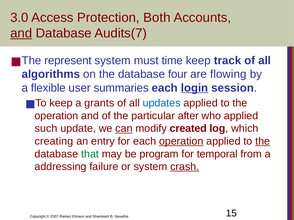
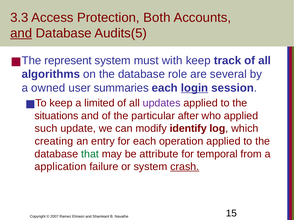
3.0: 3.0 -> 3.3 (19, 18)
Audits(7: Audits(7 -> Audits(5 (121, 33)
time: time -> with (172, 61)
four: four -> role (178, 74)
flowing: flowing -> several (228, 74)
flexible: flexible -> owned (48, 88)
grants: grants -> limited (99, 103)
updates colour: blue -> purple (162, 103)
operation: operation -> situations (56, 116)
can underline: present -> none (124, 129)
created: created -> identify (188, 129)
operation underline: present -> none (181, 142)
the underline: present -> none (263, 142)
program: program -> attribute (159, 154)
addressing: addressing -> application (60, 167)
